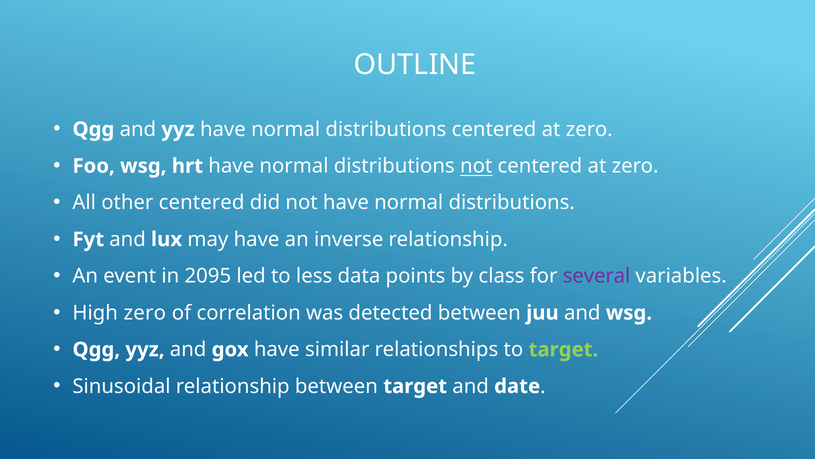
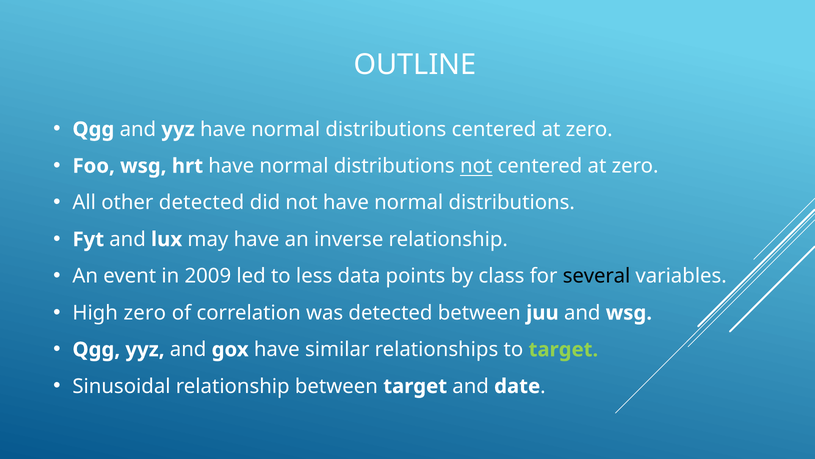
other centered: centered -> detected (202, 202)
2095: 2095 -> 2009 (208, 276)
several colour: purple -> black (597, 276)
